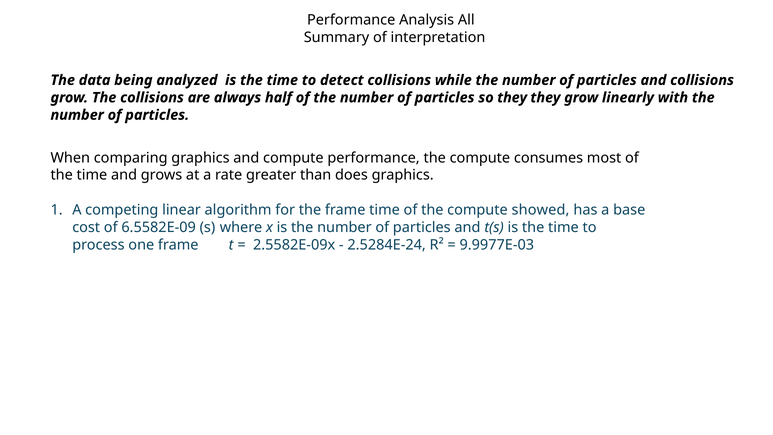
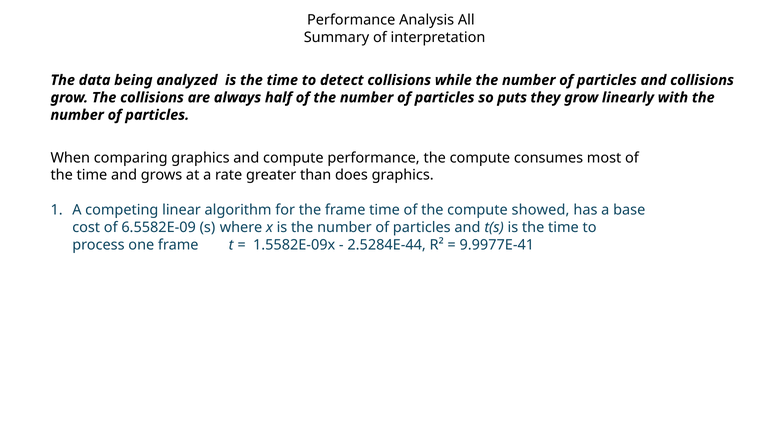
so they: they -> puts (512, 98)
2.5582E-09x: 2.5582E-09x -> 1.5582E-09x (294, 245)
2.5284E-24: 2.5284E-24 -> 2.5284E-44 (387, 245)
9.9977E-03: 9.9977E-03 -> 9.9977E-41 (497, 245)
